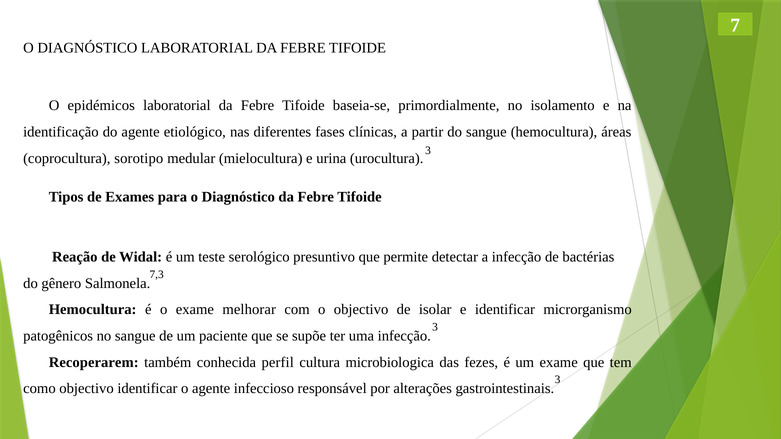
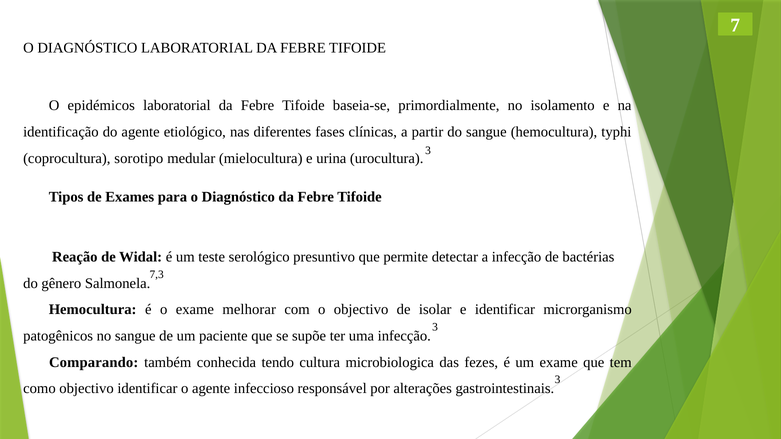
áreas: áreas -> typhi (616, 132)
Recoperarem: Recoperarem -> Comparando (94, 362)
perfil: perfil -> tendo (278, 362)
